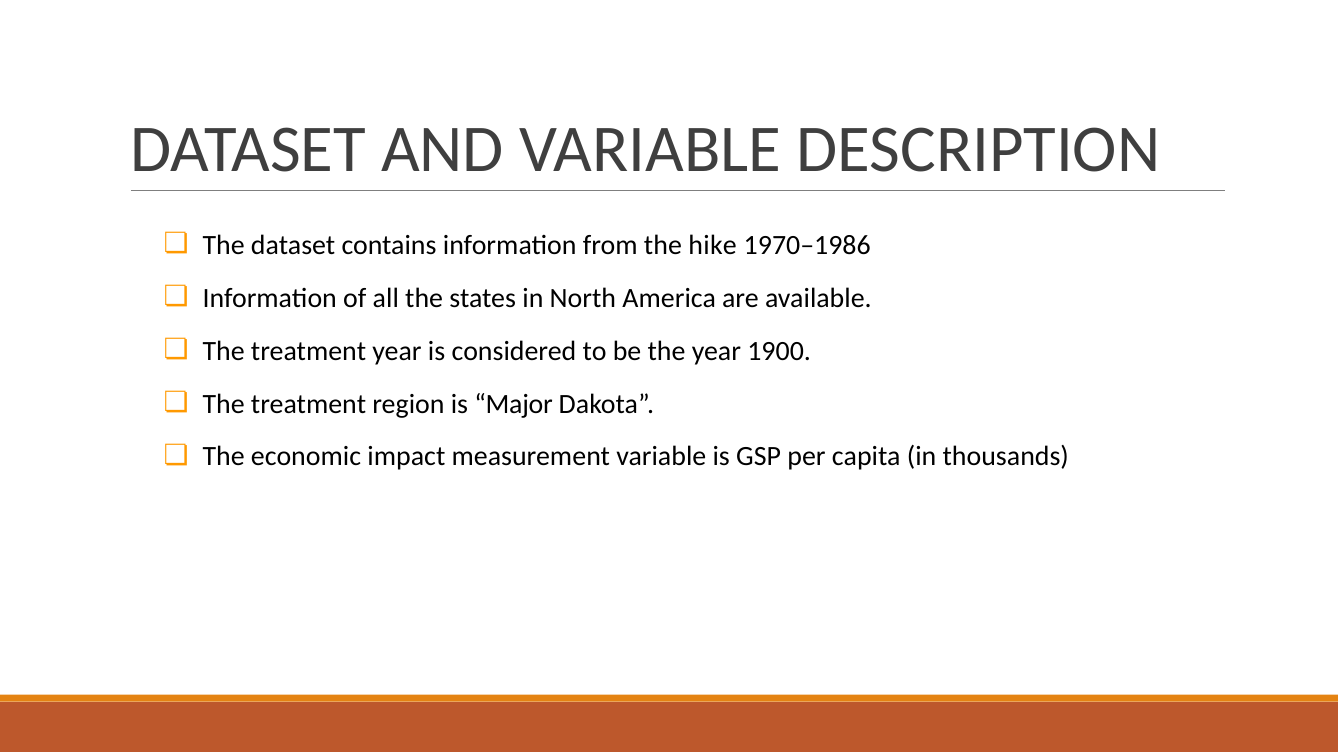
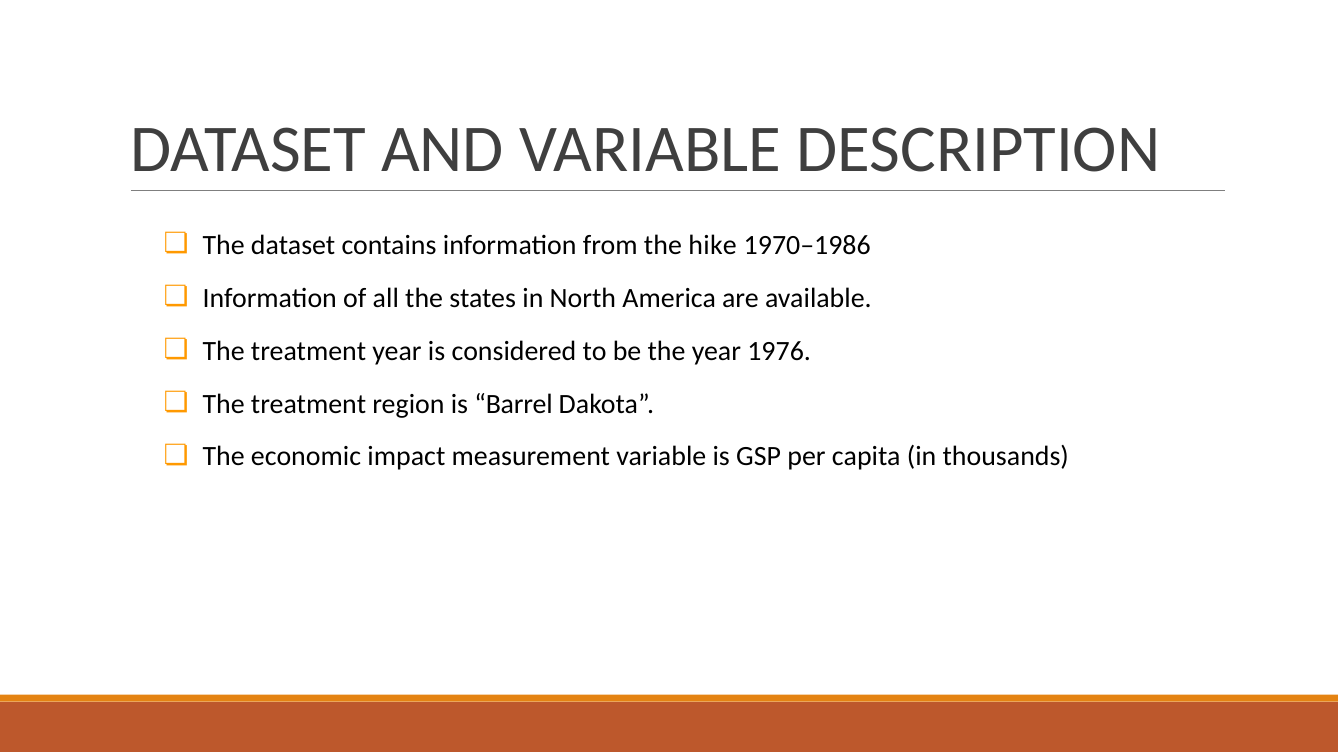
1900: 1900 -> 1976 (779, 351)
Major: Major -> Barrel (514, 404)
